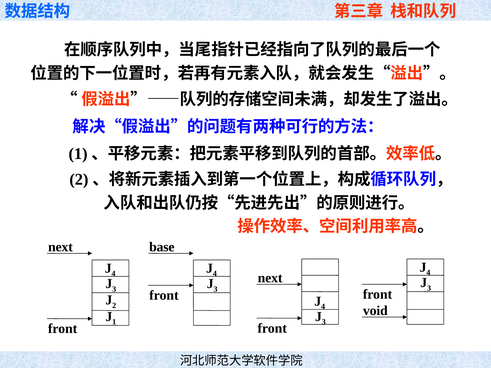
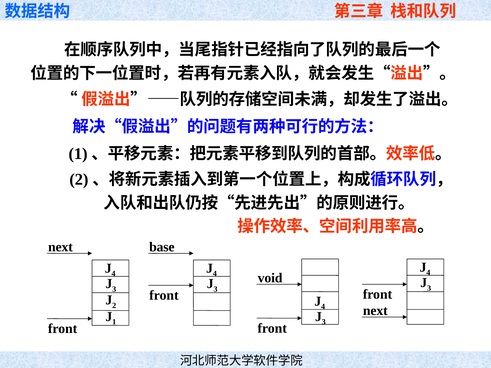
next: next -> void (270, 278)
void: void -> next (375, 311)
